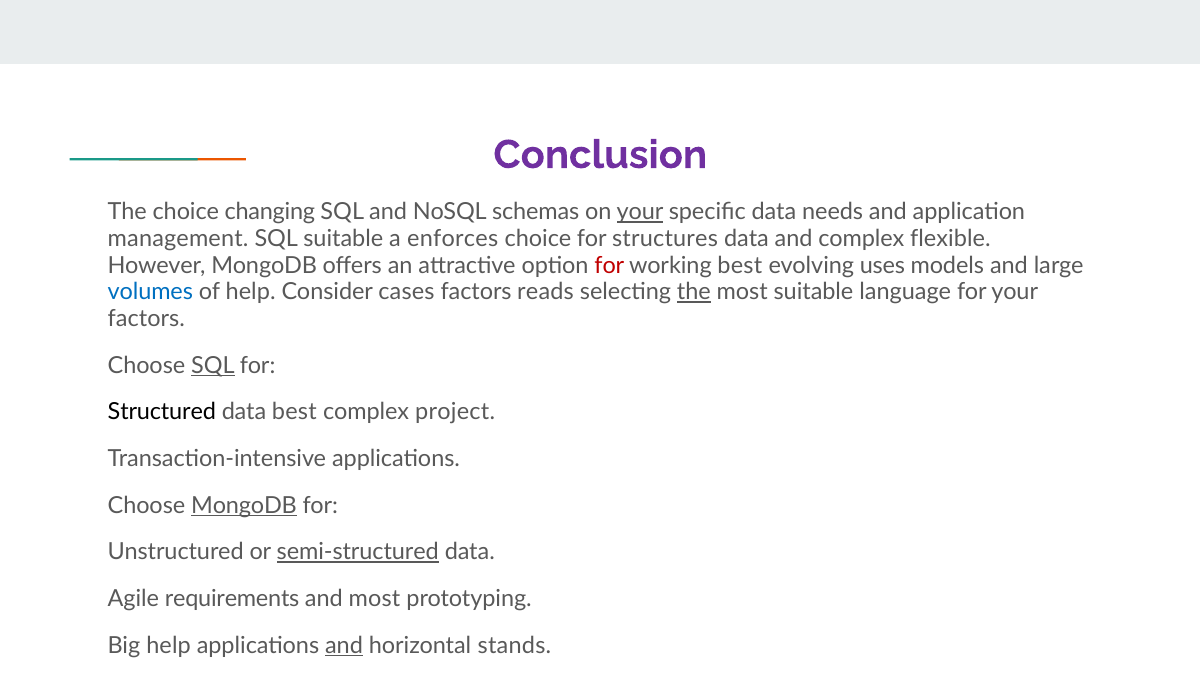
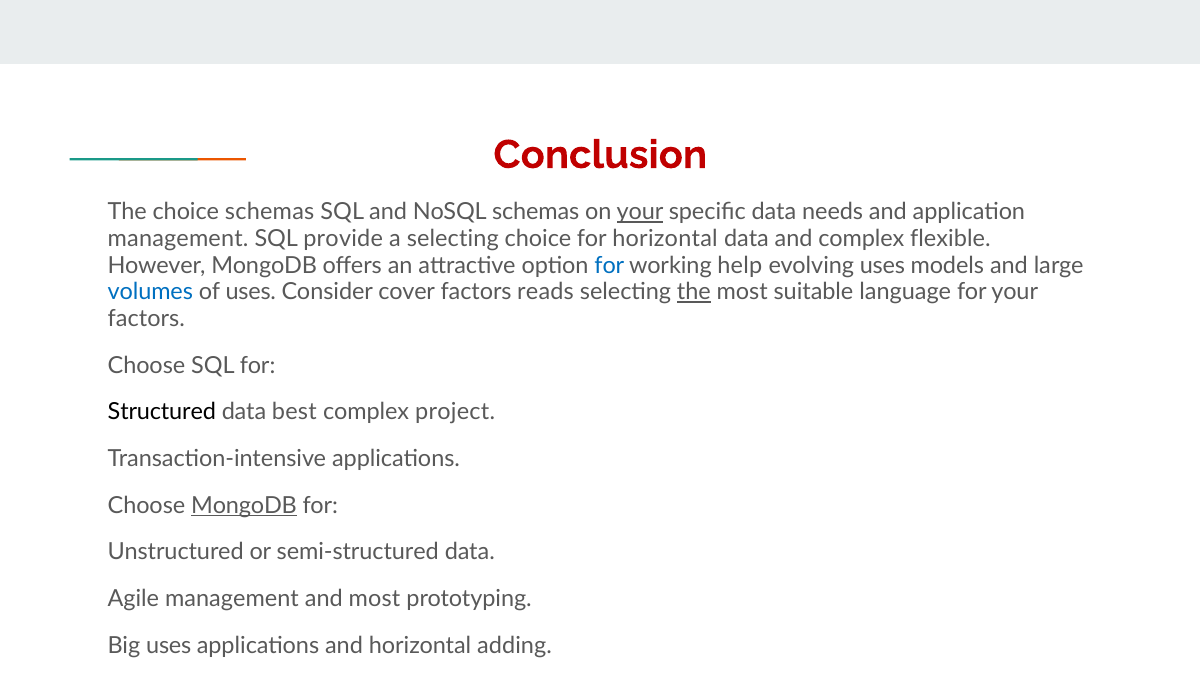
Conclusion colour: purple -> red (600, 155)
choice changing: changing -> schemas (270, 212)
SQL suitable: suitable -> provide (343, 239)
a enforces: enforces -> selecting (453, 239)
for structures: structures -> horizontal (665, 239)
for colour: red -> blue (609, 265)
working best: best -> help (740, 265)
of help: help -> uses (251, 292)
cases: cases -> cover (407, 292)
SQL underline: present -> none (213, 365)
semi-structured underline: present -> none (358, 552)
Agile requirements: requirements -> management (232, 599)
Big help: help -> uses (169, 645)
and underline: present -> none (344, 645)
stands: stands -> adding (515, 645)
